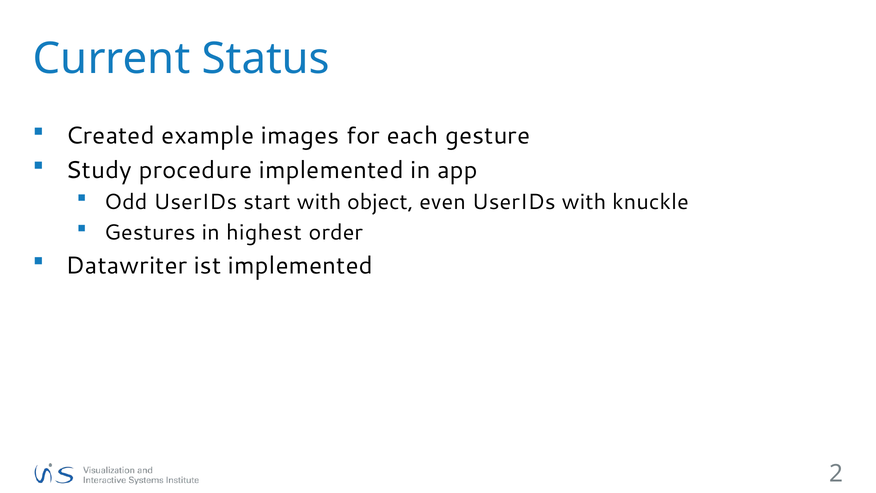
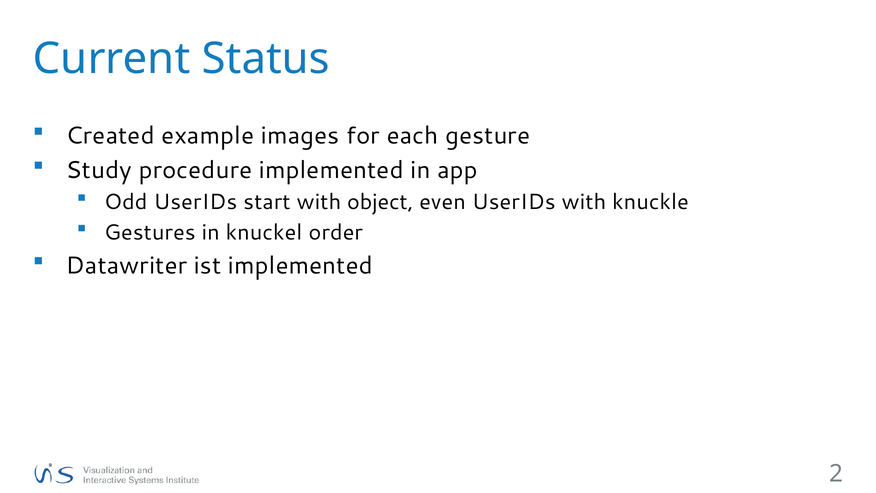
highest: highest -> knuckel (264, 233)
